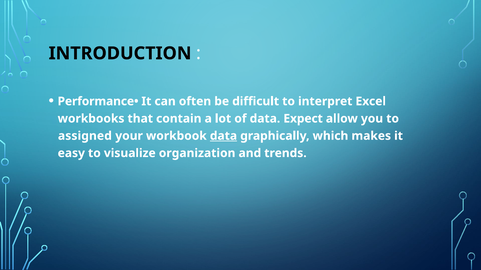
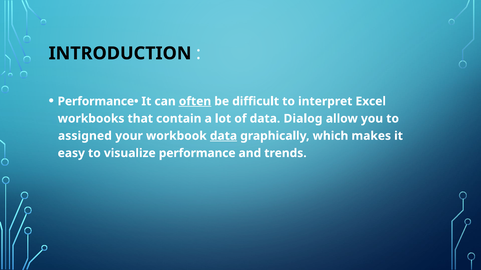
often underline: none -> present (195, 101)
Expect: Expect -> Dialog (303, 119)
organization: organization -> performance (197, 153)
